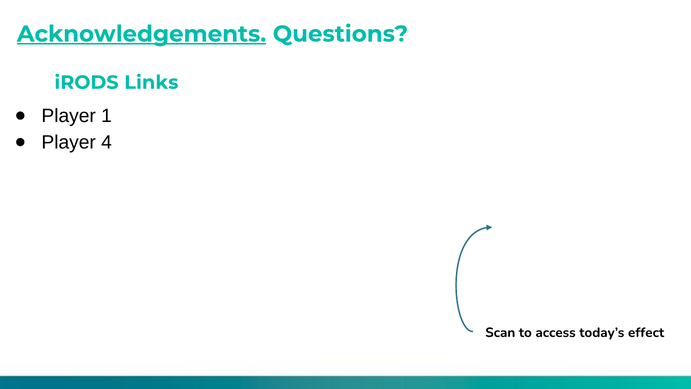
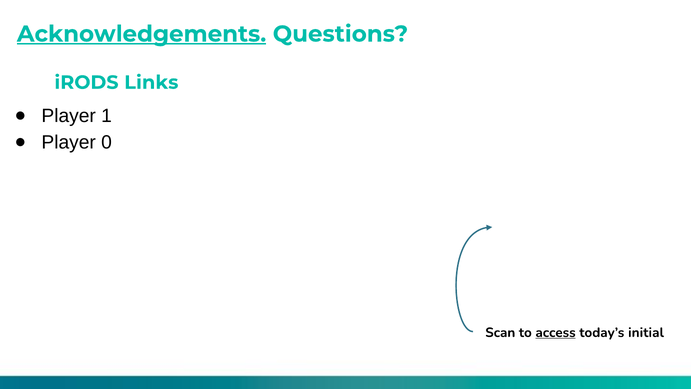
4: 4 -> 0 (107, 142)
access underline: none -> present (556, 332)
effect: effect -> initial (646, 332)
